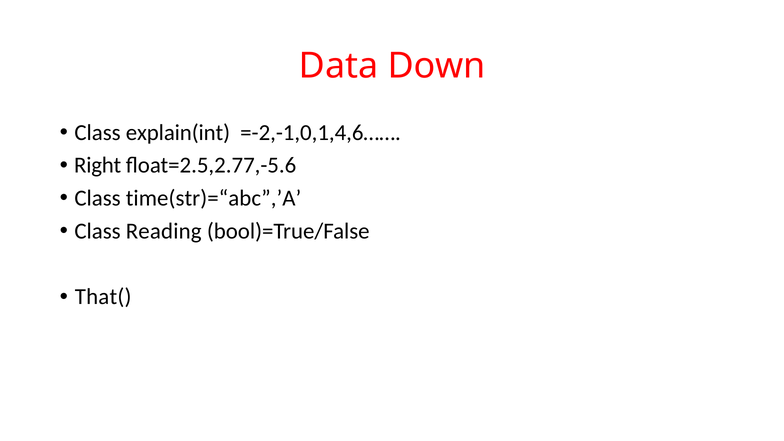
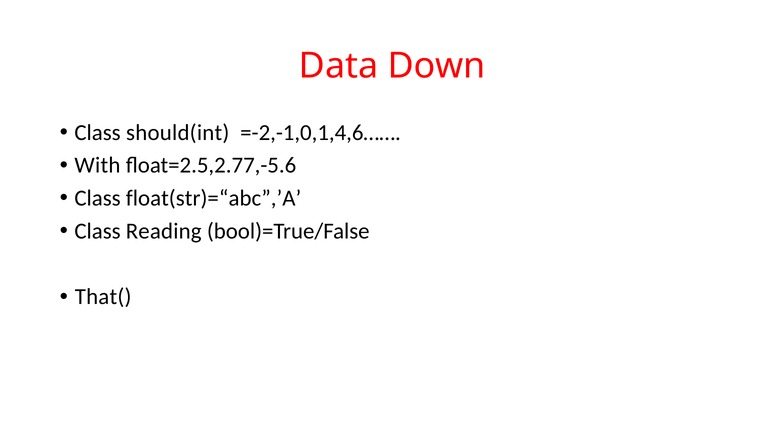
explain(int: explain(int -> should(int (178, 133)
Right: Right -> With (97, 165)
time(str)=“abc”,’A: time(str)=“abc”,’A -> float(str)=“abc”,’A (214, 198)
